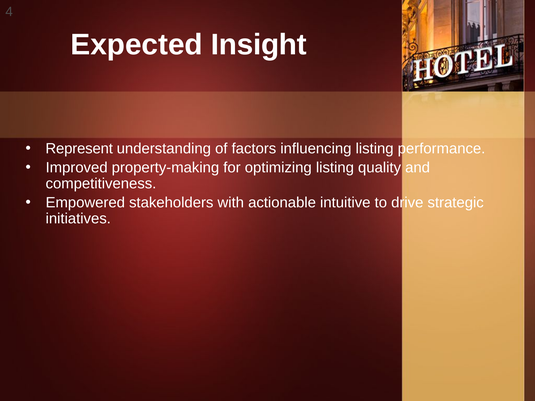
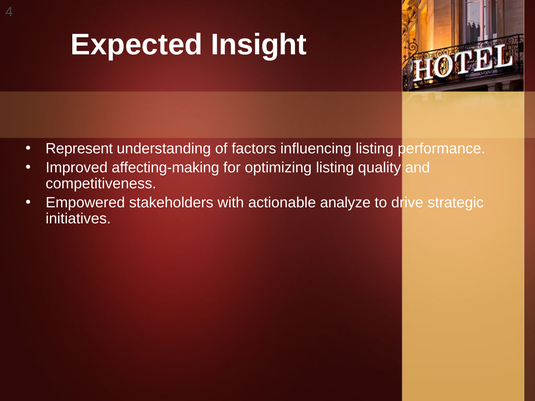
property-making: property-making -> affecting-making (166, 168)
intuitive: intuitive -> analyze (345, 203)
